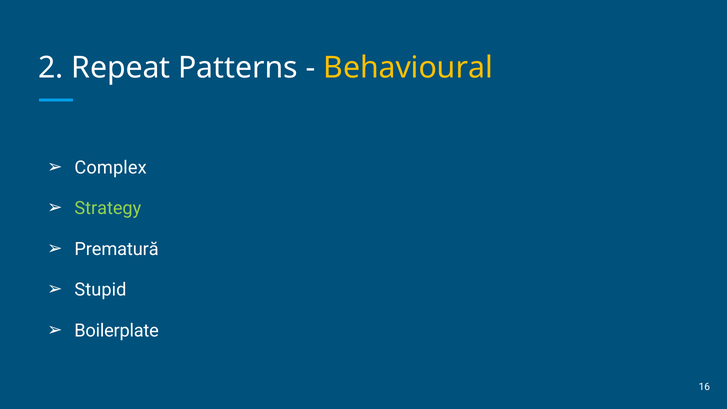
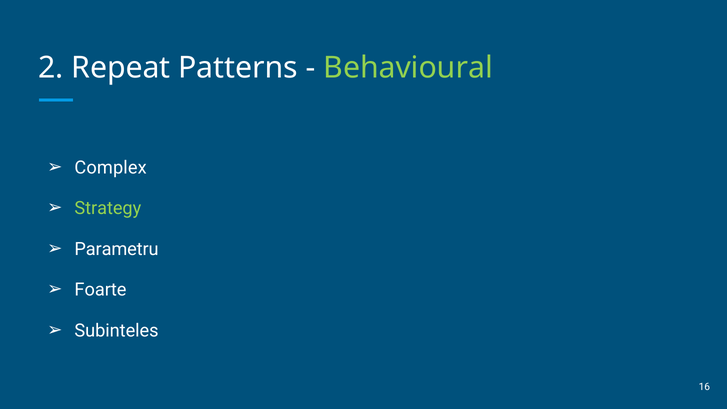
Behavioural colour: yellow -> light green (408, 68)
Prematură: Prematură -> Parametru (117, 249)
Stupid: Stupid -> Foarte (100, 290)
Boilerplate: Boilerplate -> Subinteles (117, 331)
